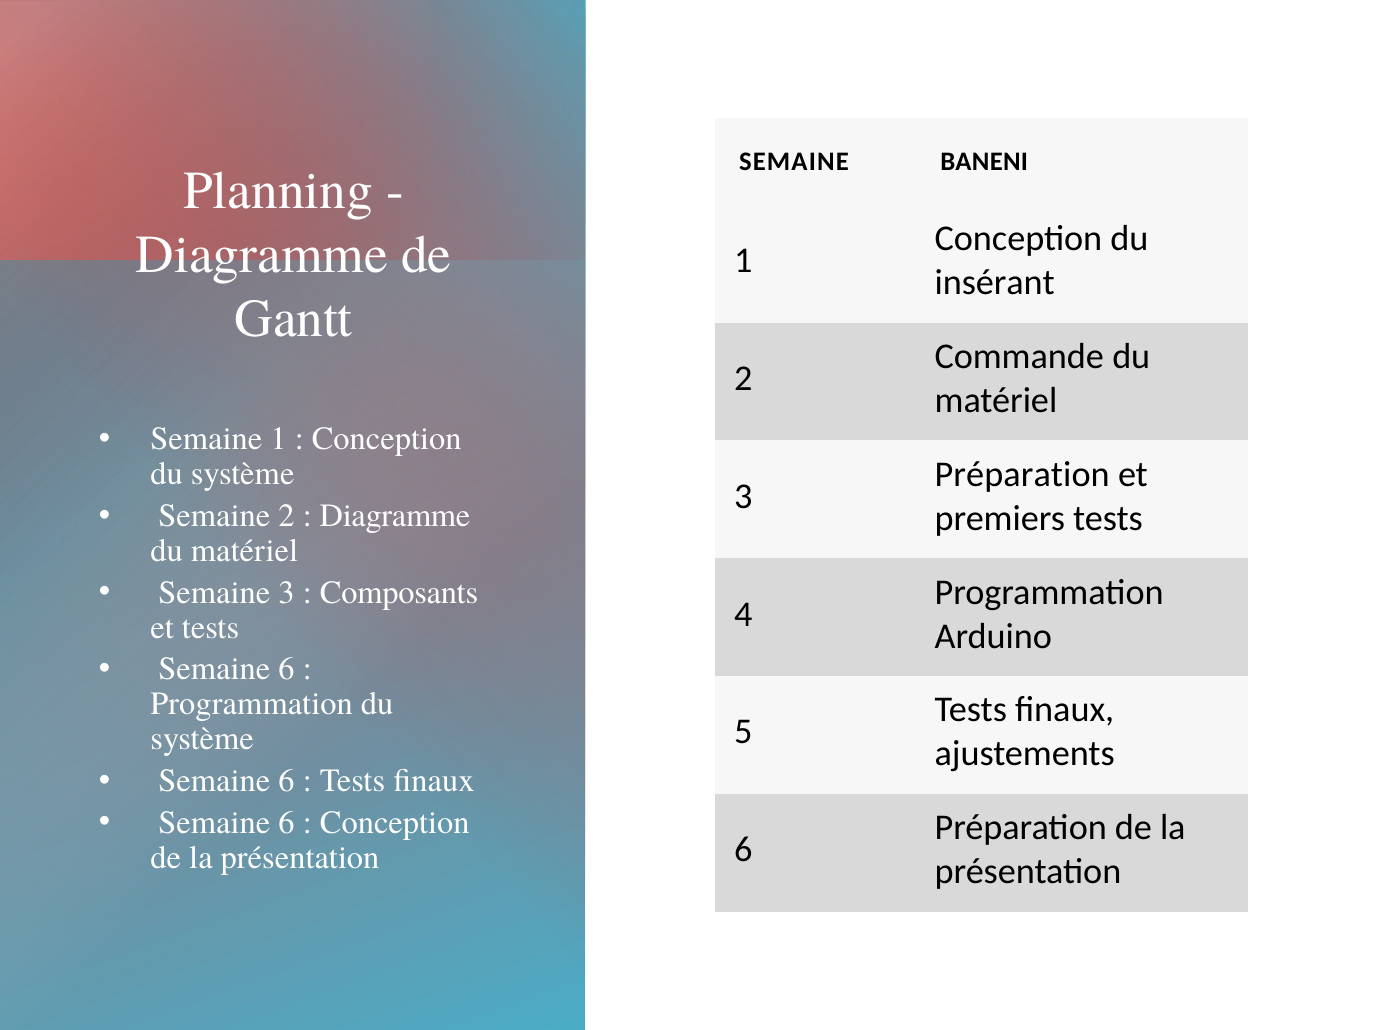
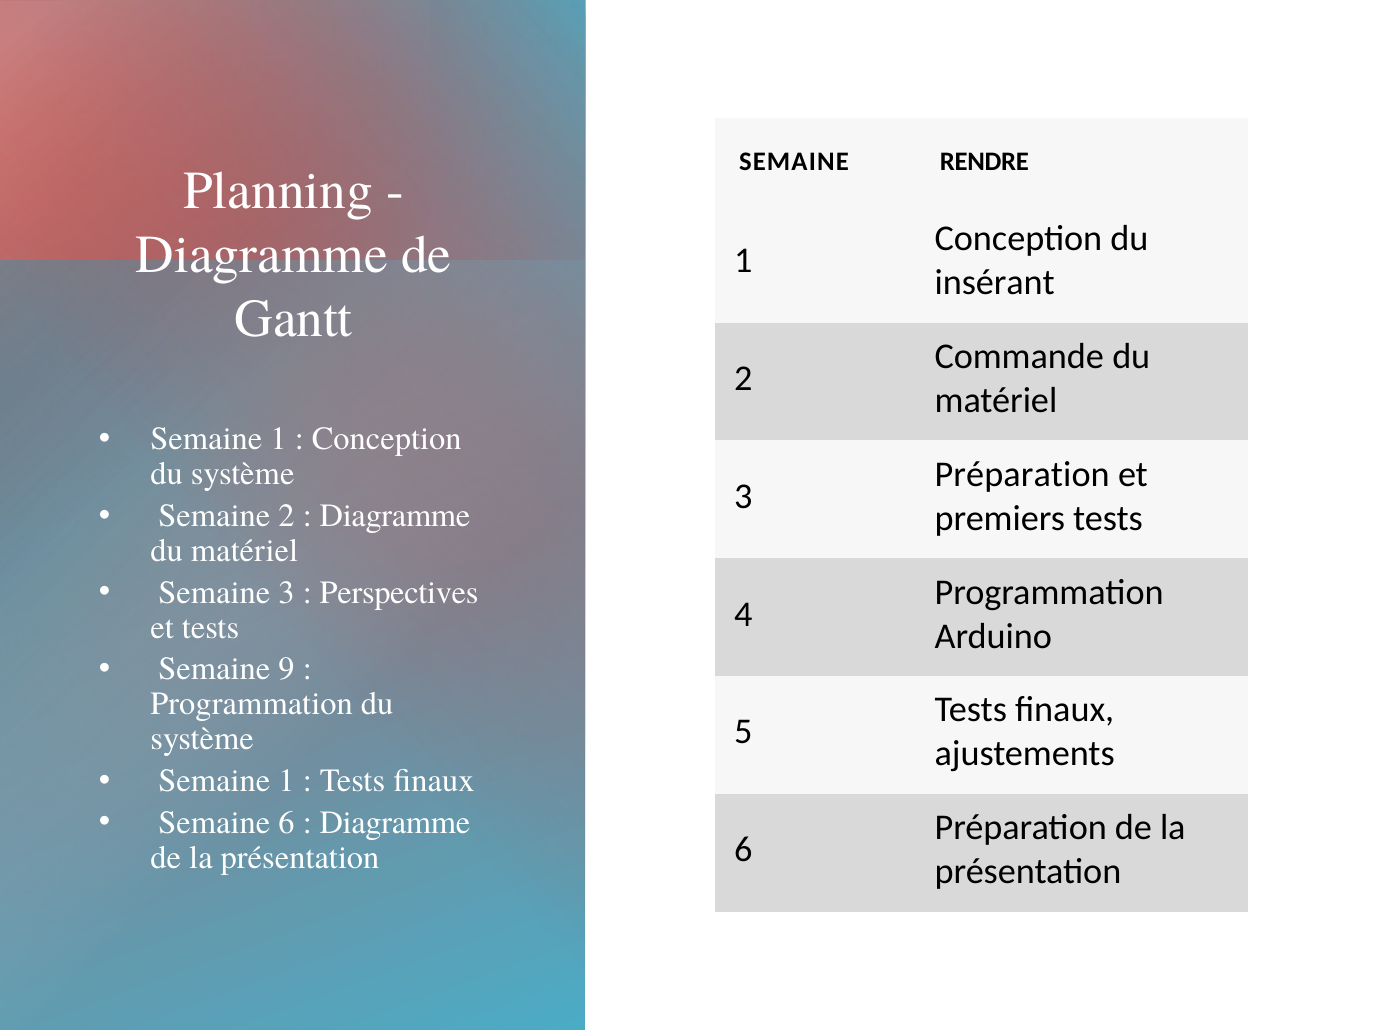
BANENI: BANENI -> RENDRE (984, 162)
Composants: Composants -> Perspectives (399, 593)
6: 6 -> 9 (286, 669)
6: 6 -> 1 (286, 781)
Conception: Conception -> Diagramme (395, 823)
